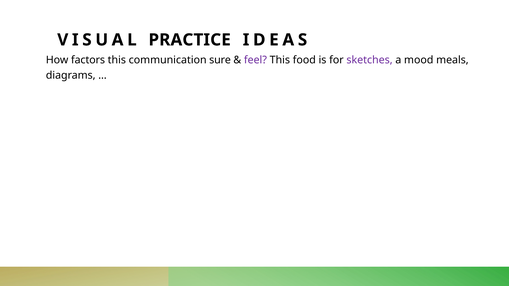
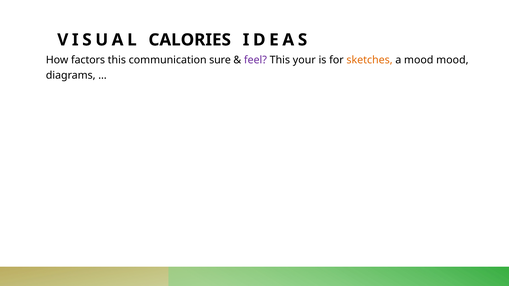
PRACTICE: PRACTICE -> CALORIES (190, 40)
food: food -> your (304, 60)
sketches colour: purple -> orange (370, 60)
mood meals: meals -> mood (452, 60)
